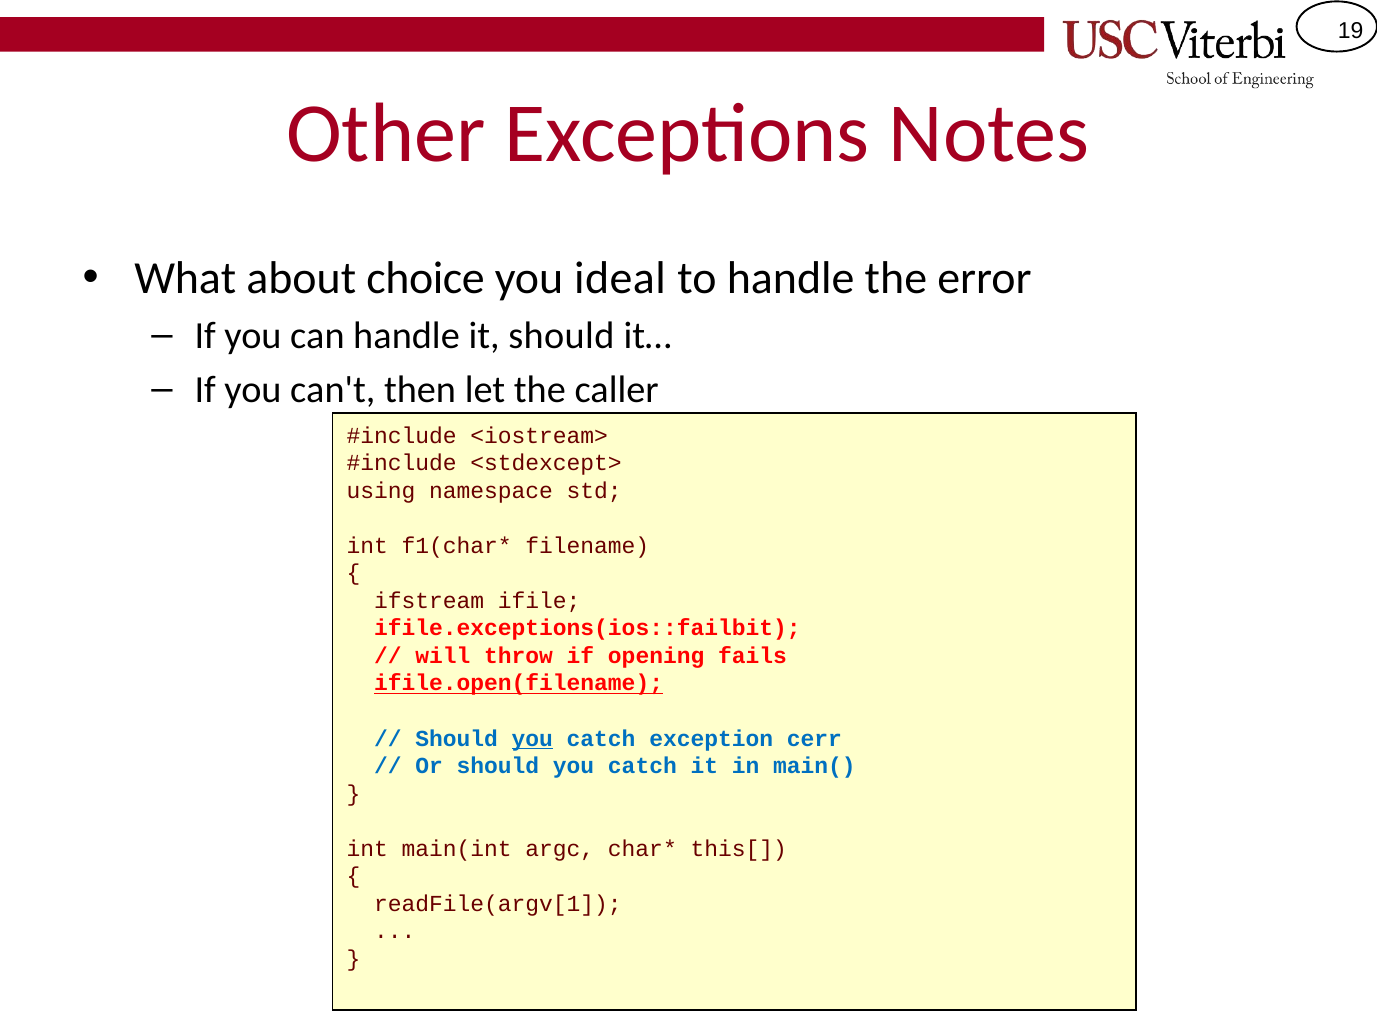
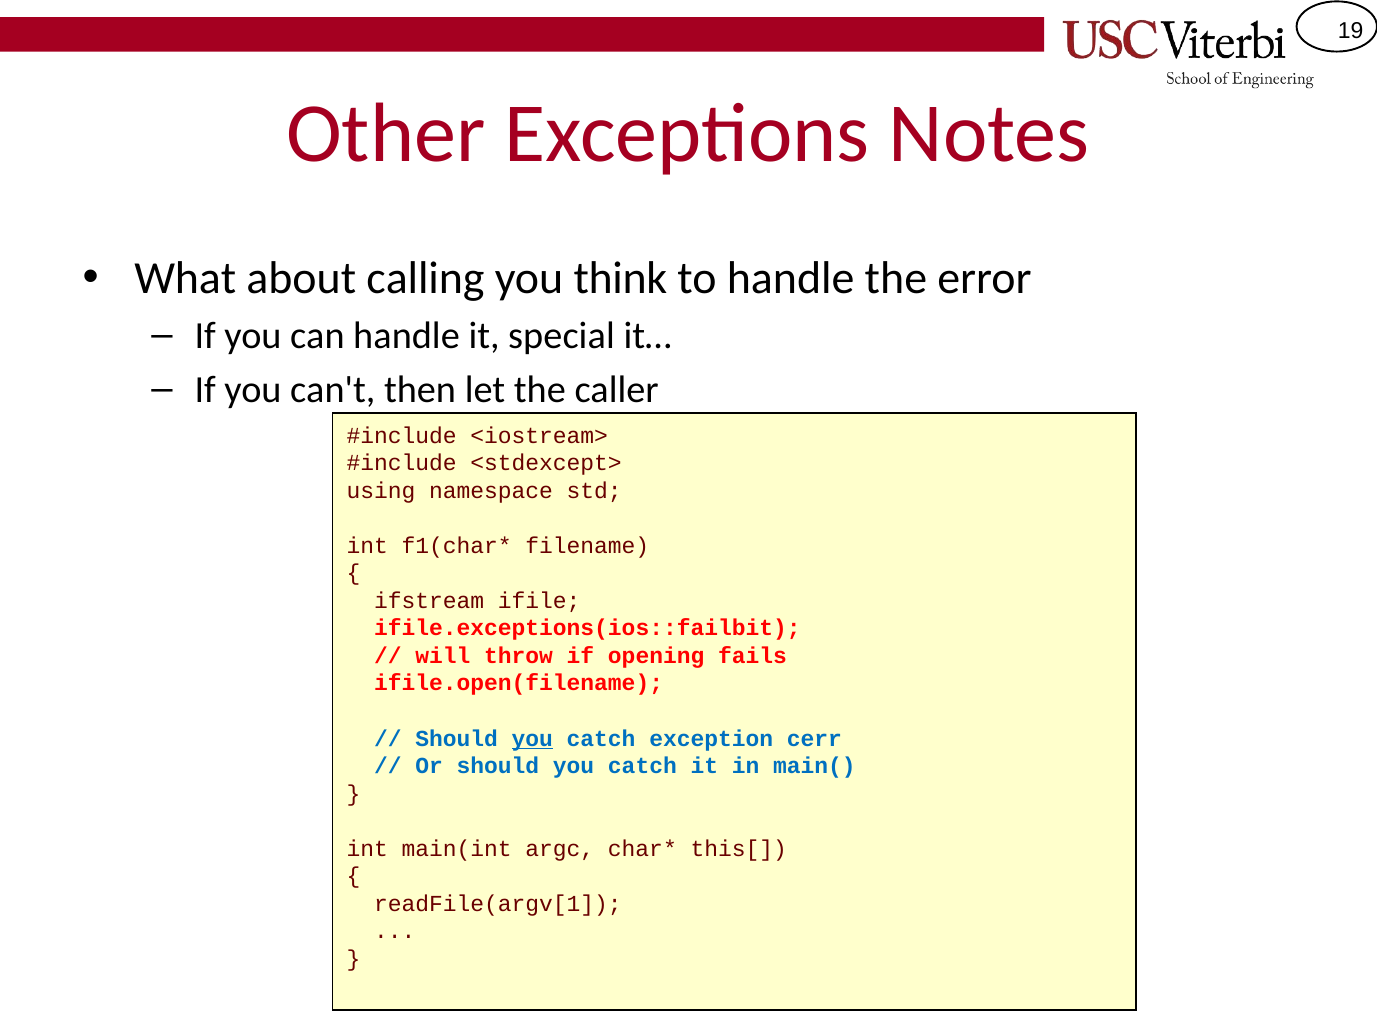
choice: choice -> calling (425, 279)
ideal: ideal -> think (620, 279)
it should: should -> special (561, 336)
ifile.open(filename underline: present -> none (519, 683)
